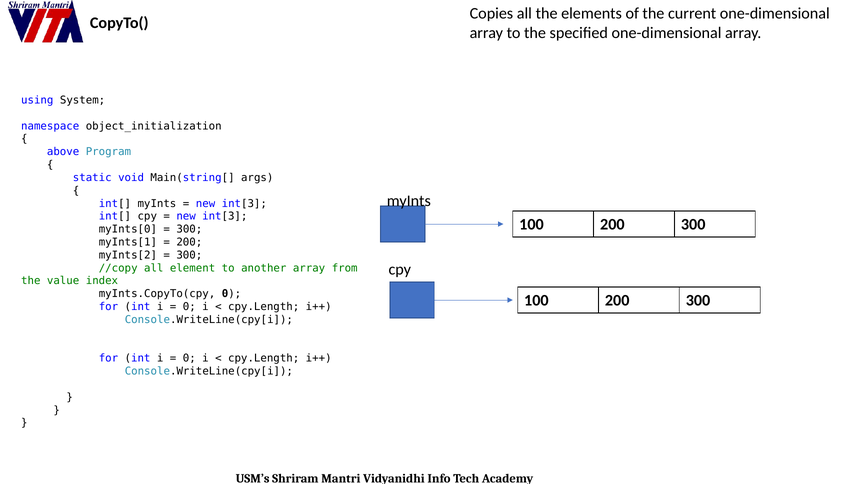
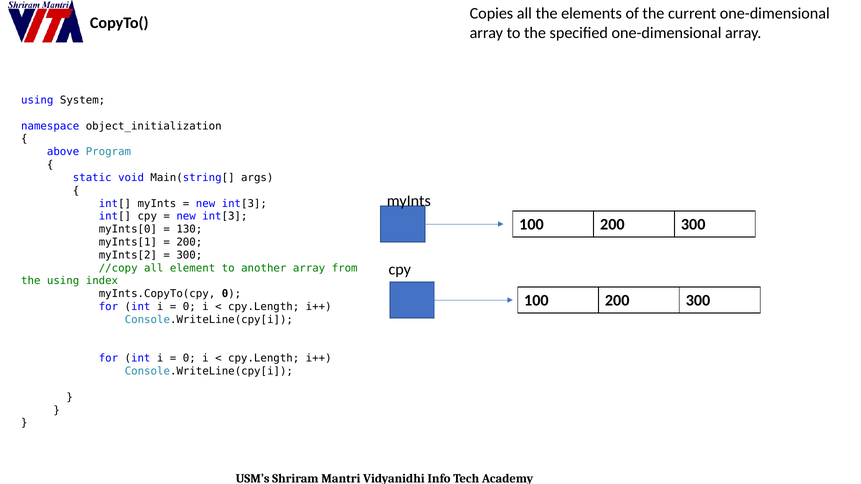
300: 300 -> 130 (189, 229)
the value: value -> using (63, 281)
